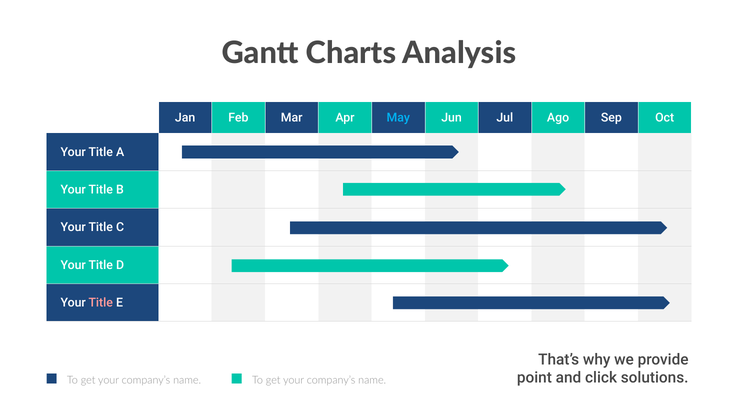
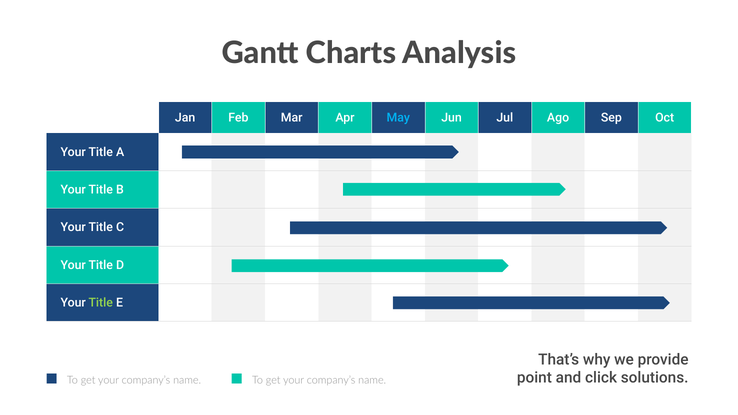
Title colour: pink -> light green (101, 303)
